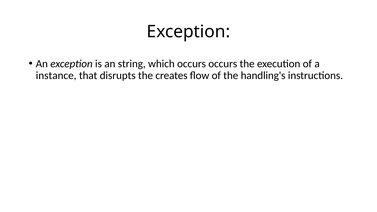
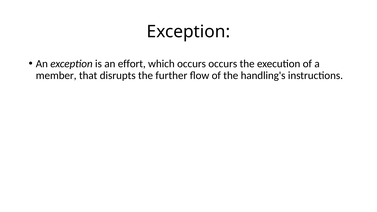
string: string -> effort (132, 64)
instance: instance -> member (56, 76)
creates: creates -> further (171, 76)
